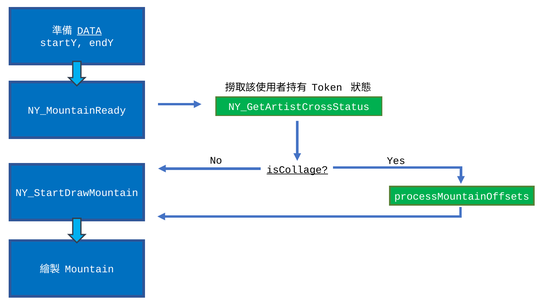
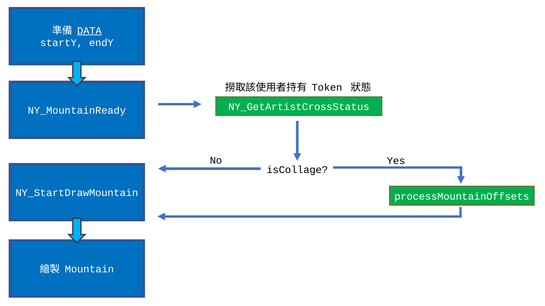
isCollage underline: present -> none (297, 170)
